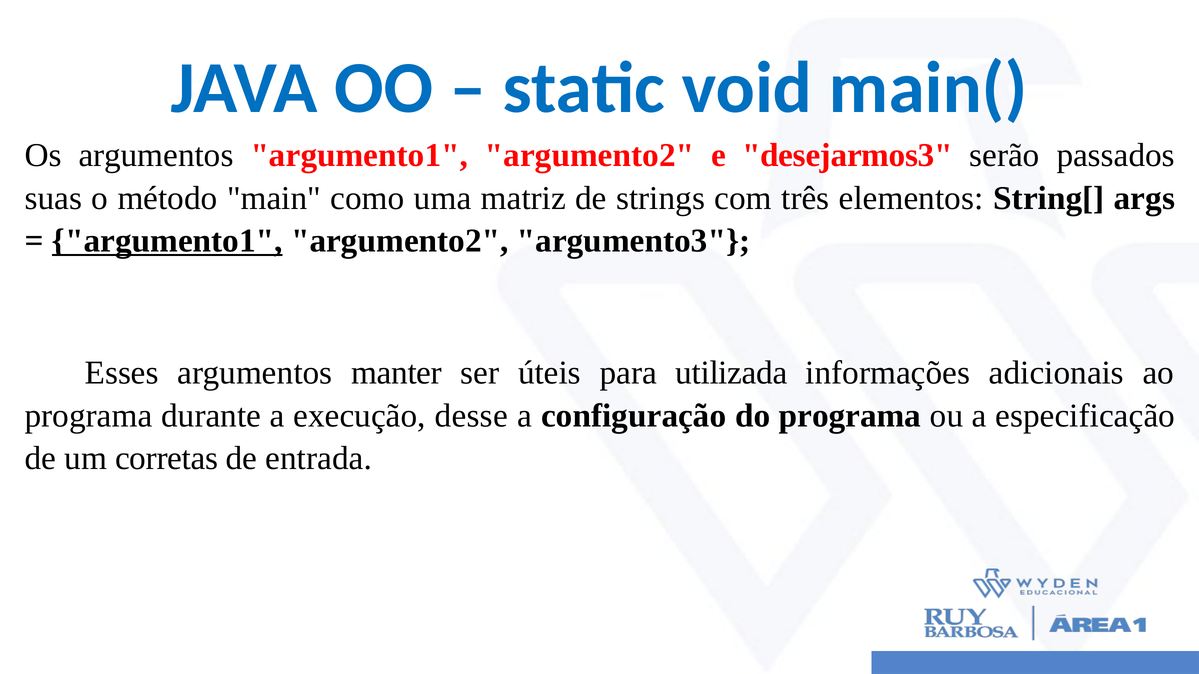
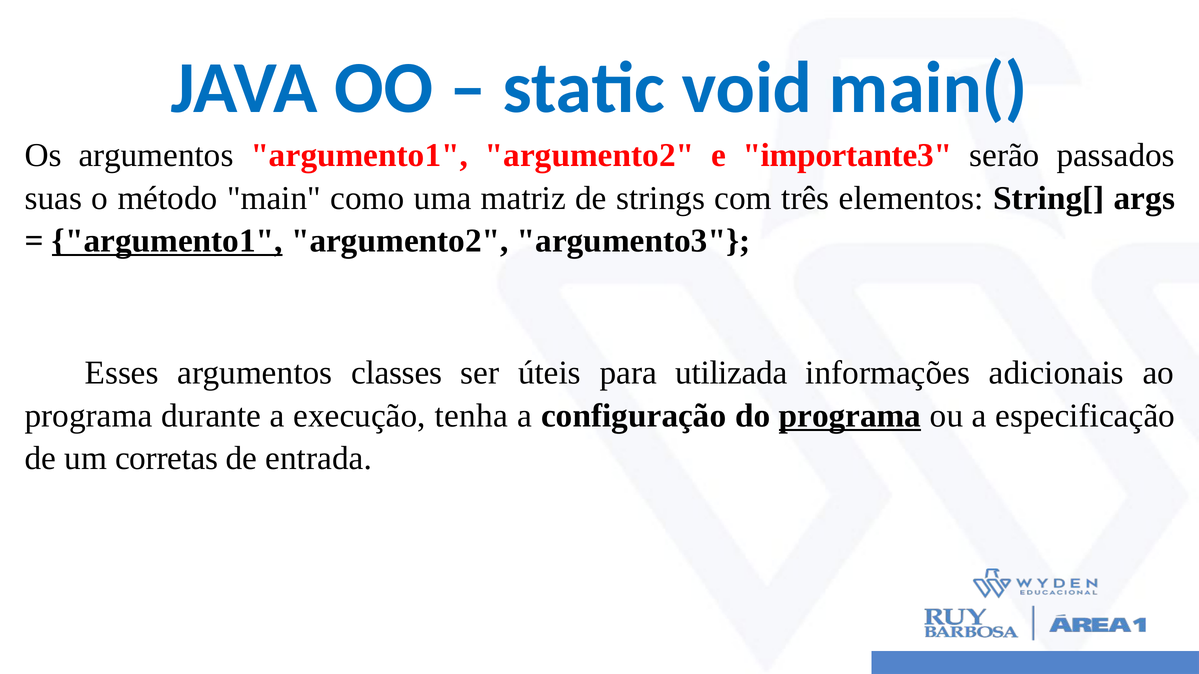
desejarmos3: desejarmos3 -> importante3 (847, 155)
manter: manter -> classes (397, 373)
desse: desse -> tenha (471, 416)
programa underline: none -> present (850, 416)
